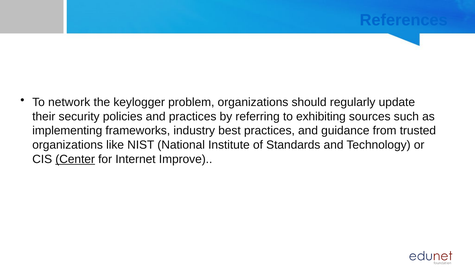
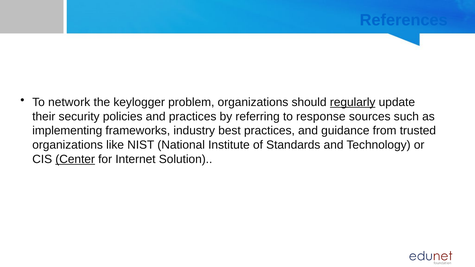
regularly underline: none -> present (353, 102)
exhibiting: exhibiting -> response (321, 117)
Improve: Improve -> Solution (186, 159)
